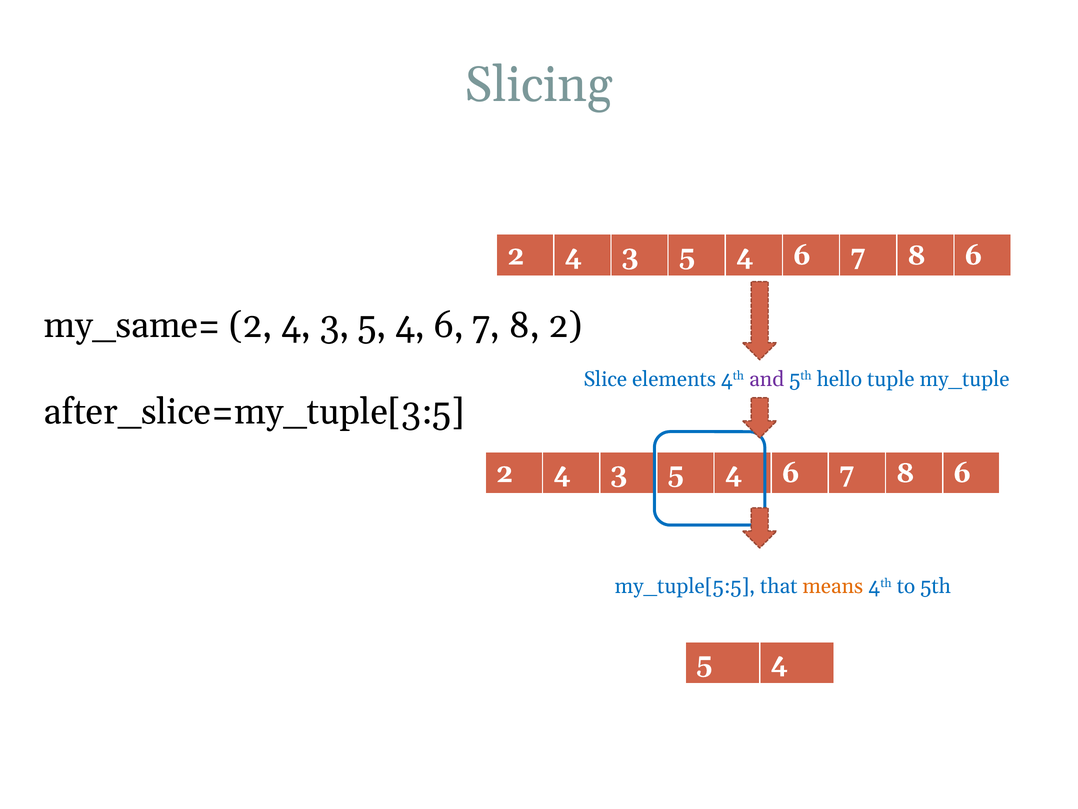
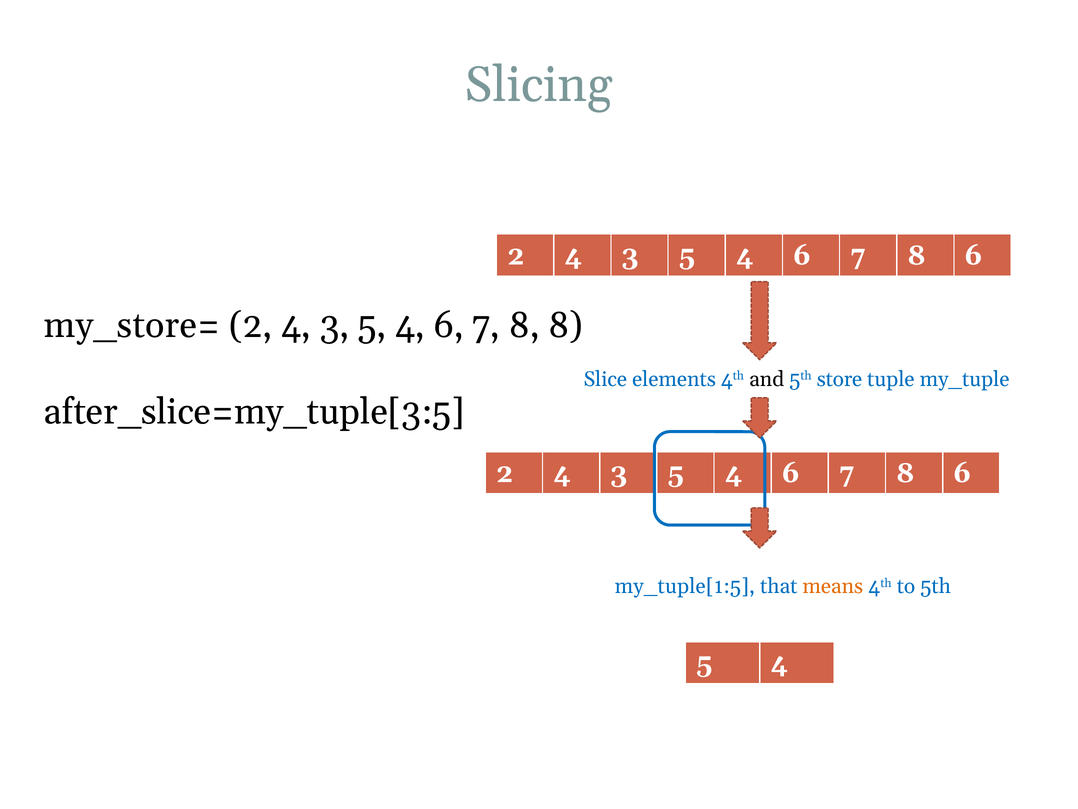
my_same=: my_same= -> my_store= (132, 325)
8 2: 2 -> 8 (566, 325)
and colour: purple -> black (767, 379)
hello: hello -> store (840, 379)
my_tuple[5:5: my_tuple[5:5 -> my_tuple[1:5 (685, 586)
